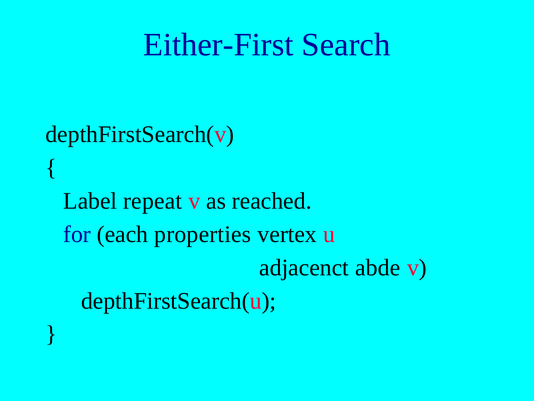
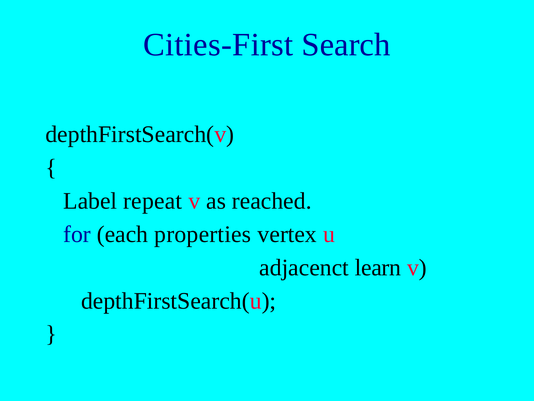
Either-First: Either-First -> Cities-First (218, 45)
abde: abde -> learn (378, 267)
